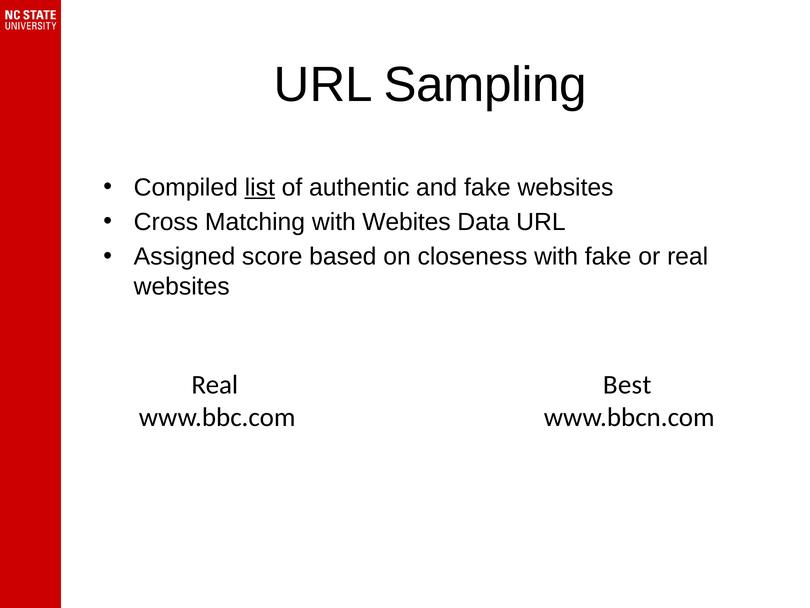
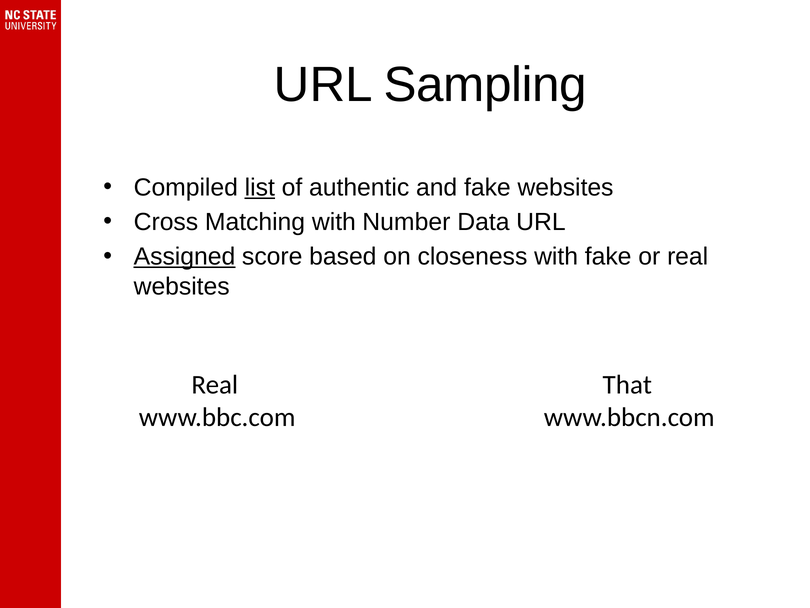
Webites: Webites -> Number (406, 222)
Assigned underline: none -> present (185, 257)
Best: Best -> That (627, 384)
